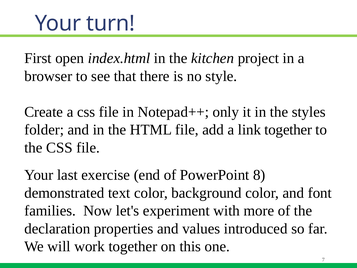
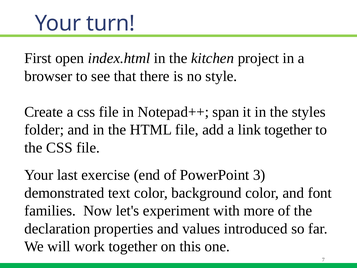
only: only -> span (226, 112)
8: 8 -> 3 (259, 175)
